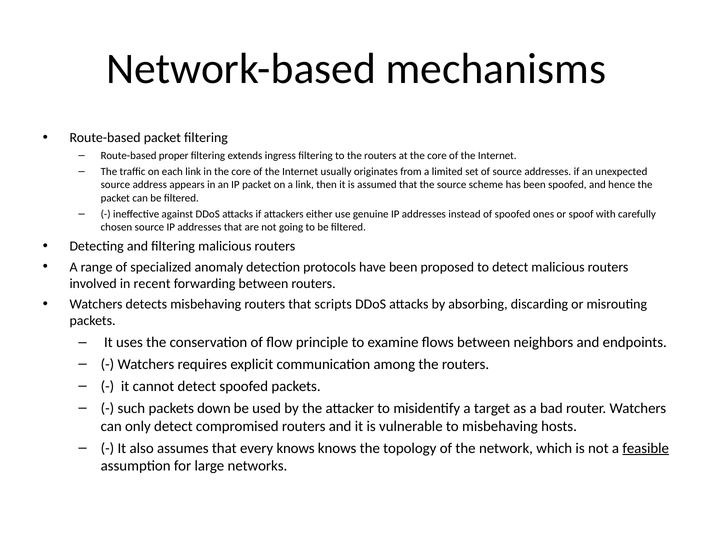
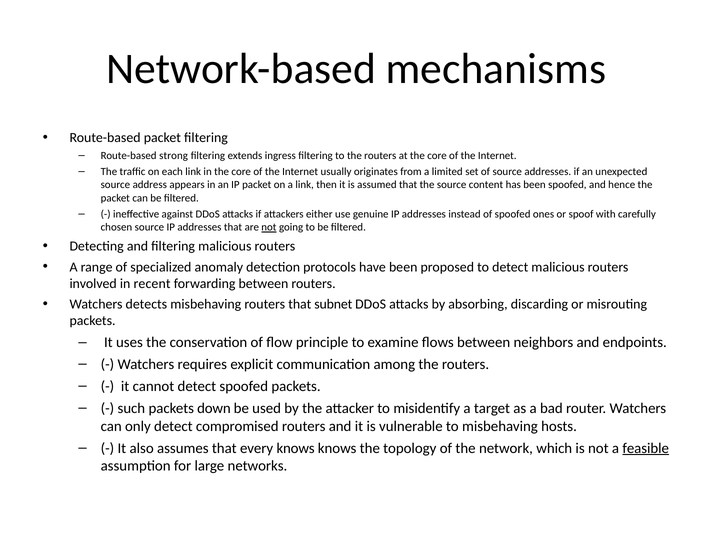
proper: proper -> strong (174, 155)
scheme: scheme -> content (486, 185)
not underline: none -> present (269, 227)
scripts: scripts -> subnet (333, 304)
